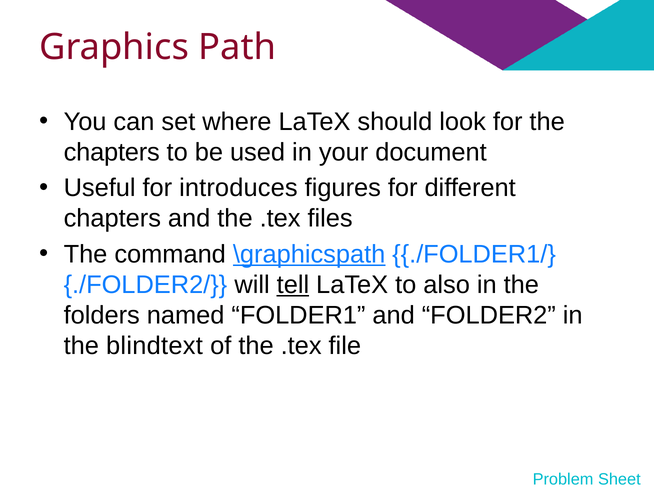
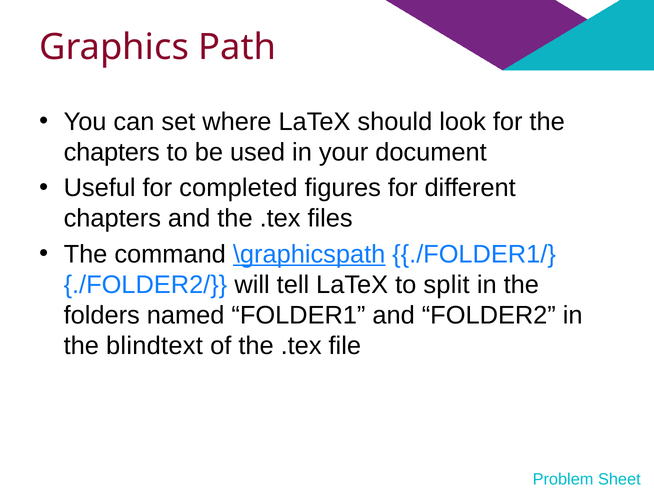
introduces: introduces -> completed (238, 188)
tell underline: present -> none (293, 285)
also: also -> split (447, 285)
